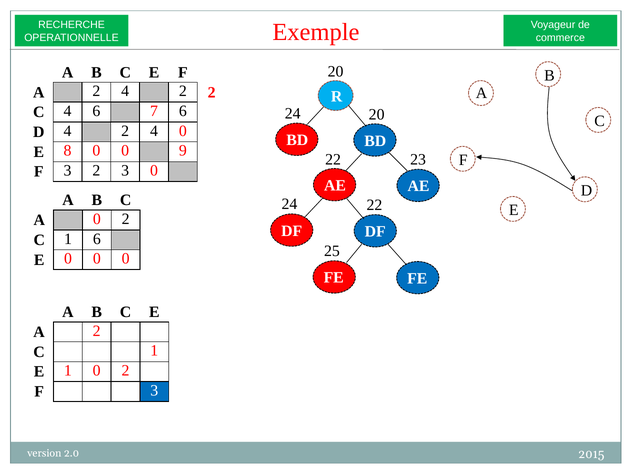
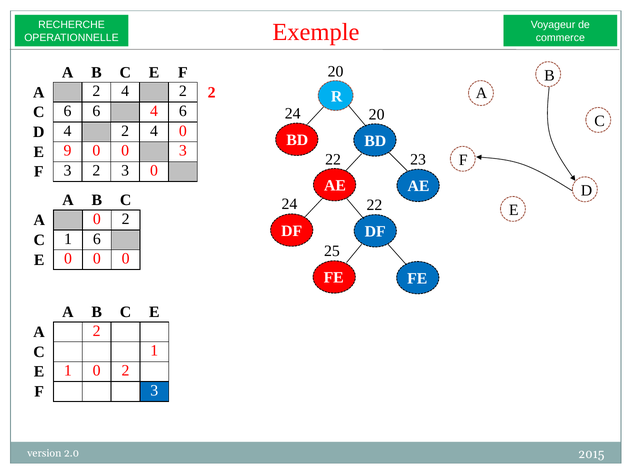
C 4: 4 -> 6 (68, 111)
6 7: 7 -> 4 (154, 111)
8: 8 -> 9 (68, 151)
0 9: 9 -> 3 (183, 151)
